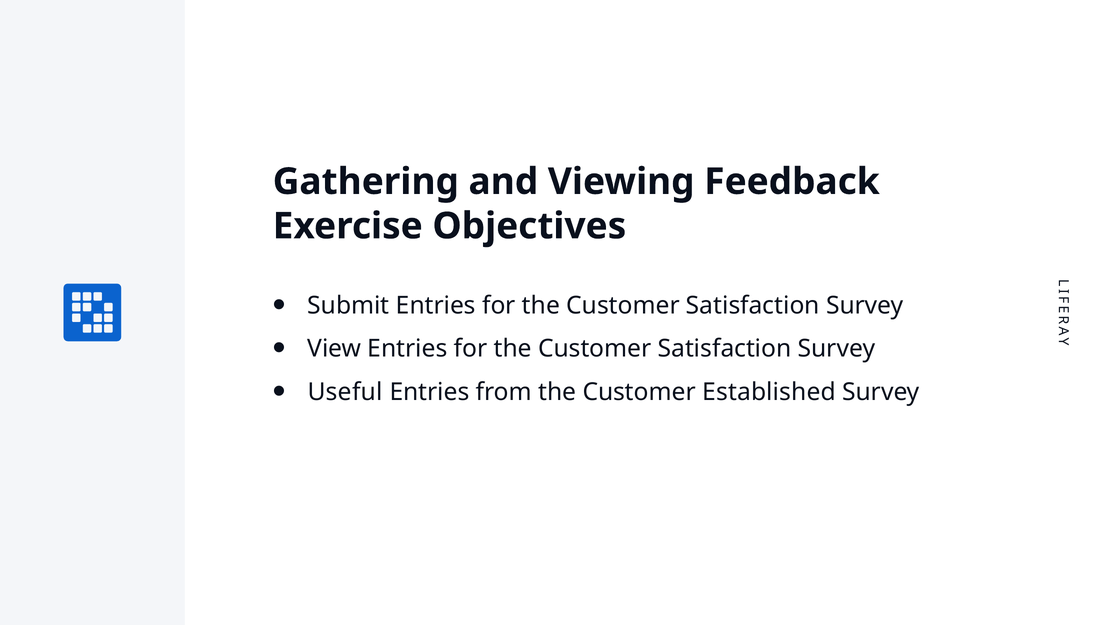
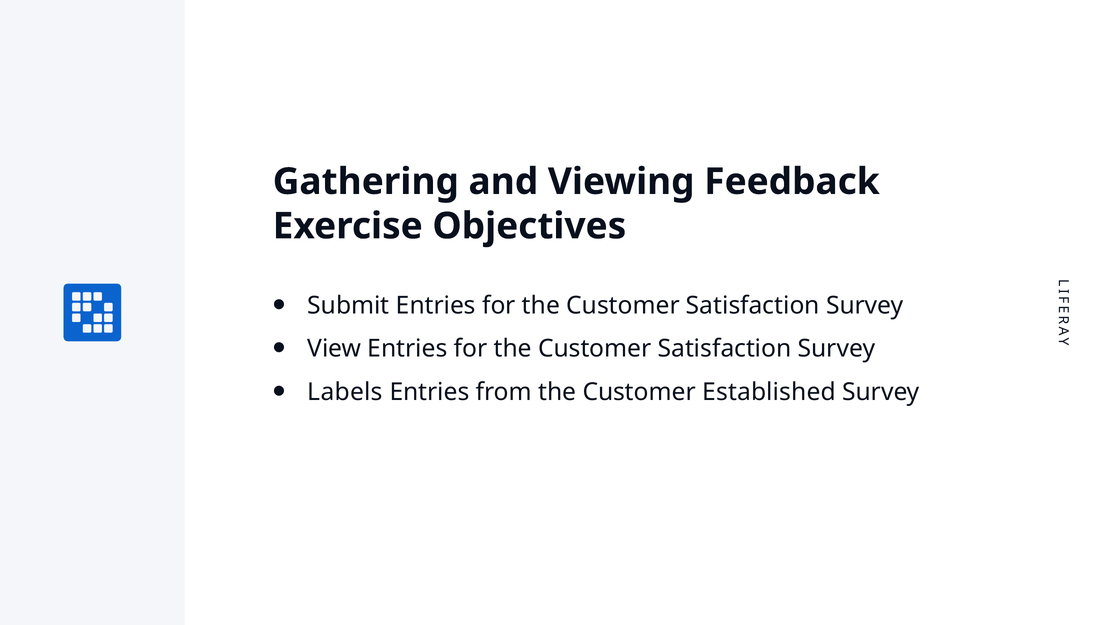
Useful: Useful -> Labels (345, 392)
